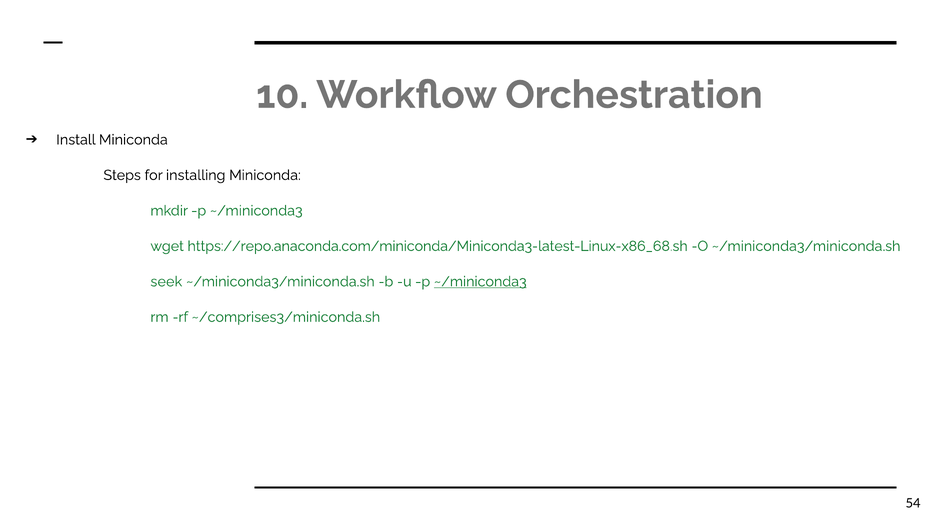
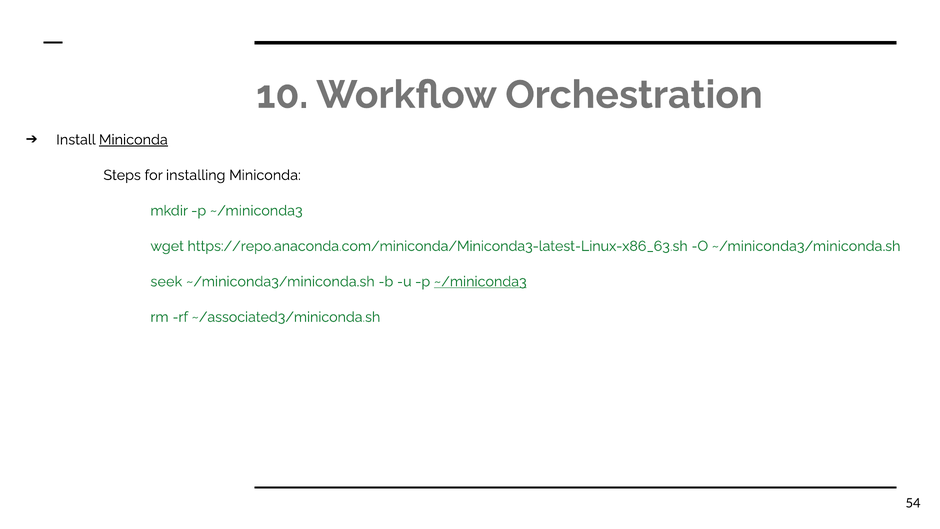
Miniconda underline: none -> present (133, 140)
https://repo.anaconda.com/miniconda/Miniconda3-latest-Linux-x86_68.sh: https://repo.anaconda.com/miniconda/Miniconda3-latest-Linux-x86_68.sh -> https://repo.anaconda.com/miniconda/Miniconda3-latest-Linux-x86_63.sh (438, 246)
~/comprises3/miniconda.sh: ~/comprises3/miniconda.sh -> ~/associated3/miniconda.sh (286, 317)
